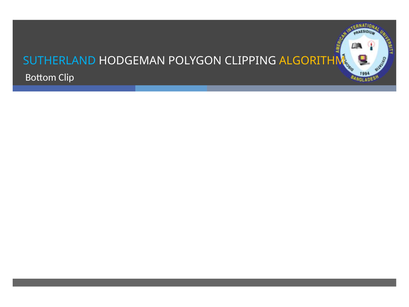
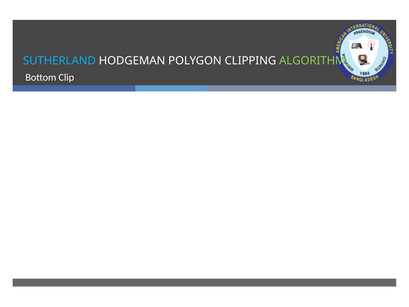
ALGORITHM colour: yellow -> light green (312, 61)
